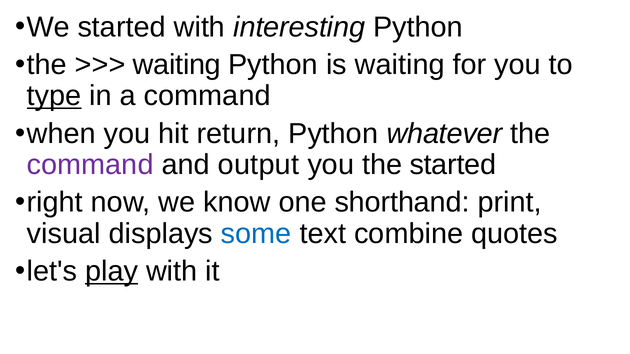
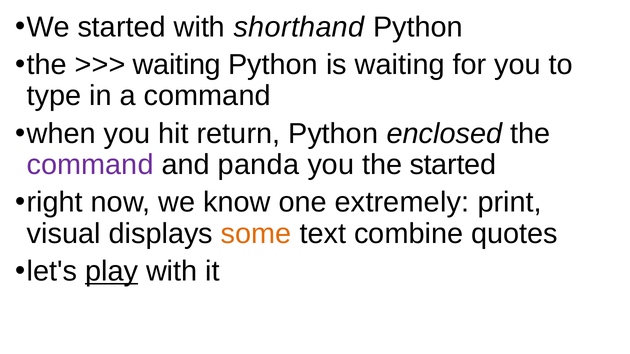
interesting: interesting -> shorthand (299, 27)
type underline: present -> none (54, 96)
whatever: whatever -> enclosed (444, 134)
output: output -> panda (258, 165)
shorthand: shorthand -> extremely (402, 203)
some colour: blue -> orange (256, 234)
